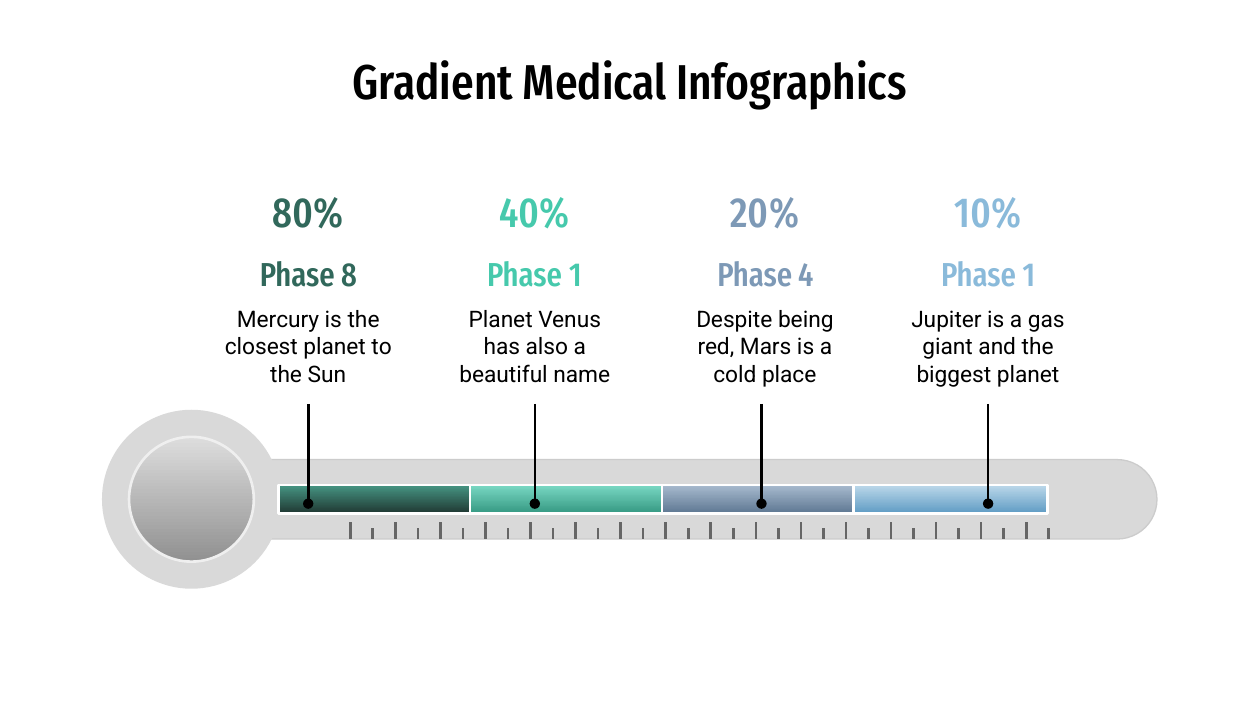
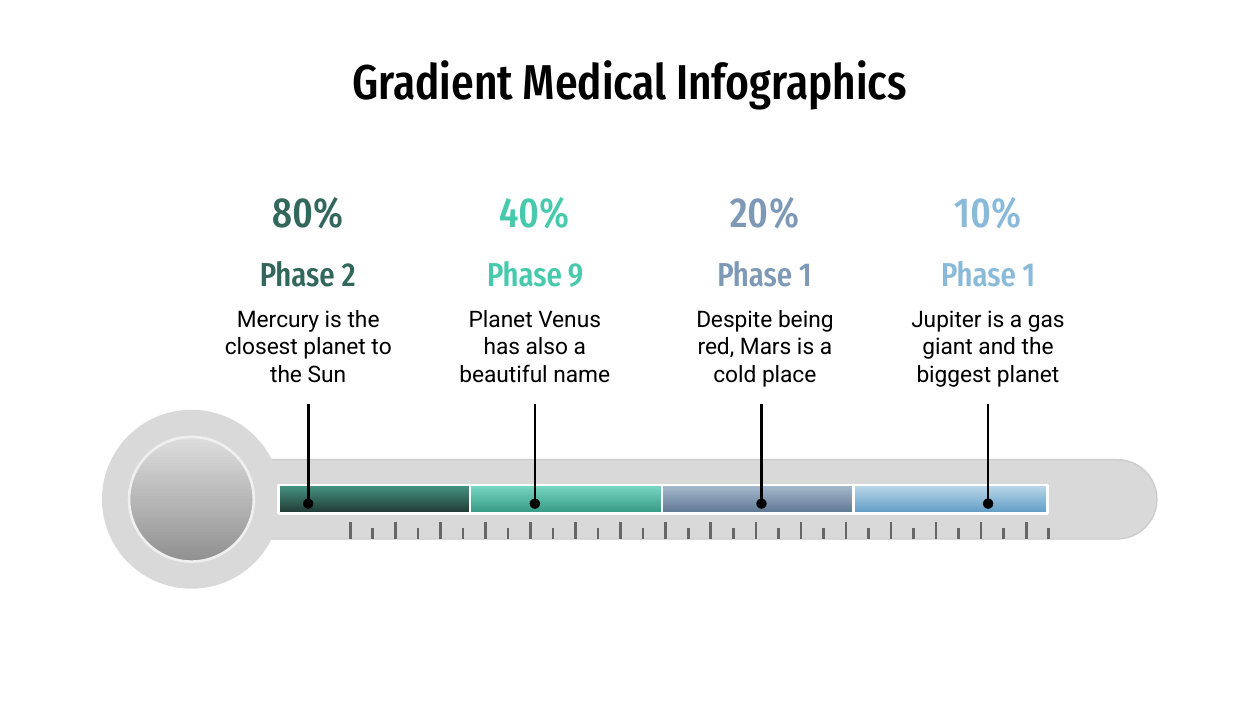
8: 8 -> 2 (349, 276)
1: 1 -> 9 (576, 276)
4: 4 -> 1 (805, 276)
